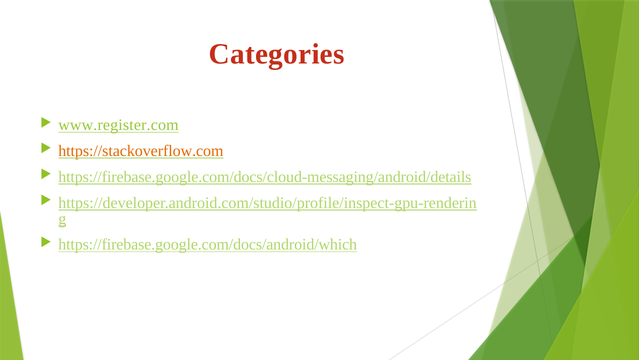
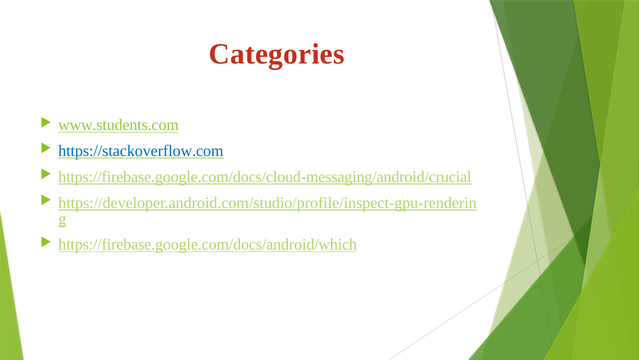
www.register.com: www.register.com -> www.students.com (119, 125)
https://stackoverflow.com colour: orange -> blue (141, 151)
https://firebase.google.com/docs/cloud-messaging/android/details: https://firebase.google.com/docs/cloud-messaging/android/details -> https://firebase.google.com/docs/cloud-messaging/android/crucial (265, 177)
